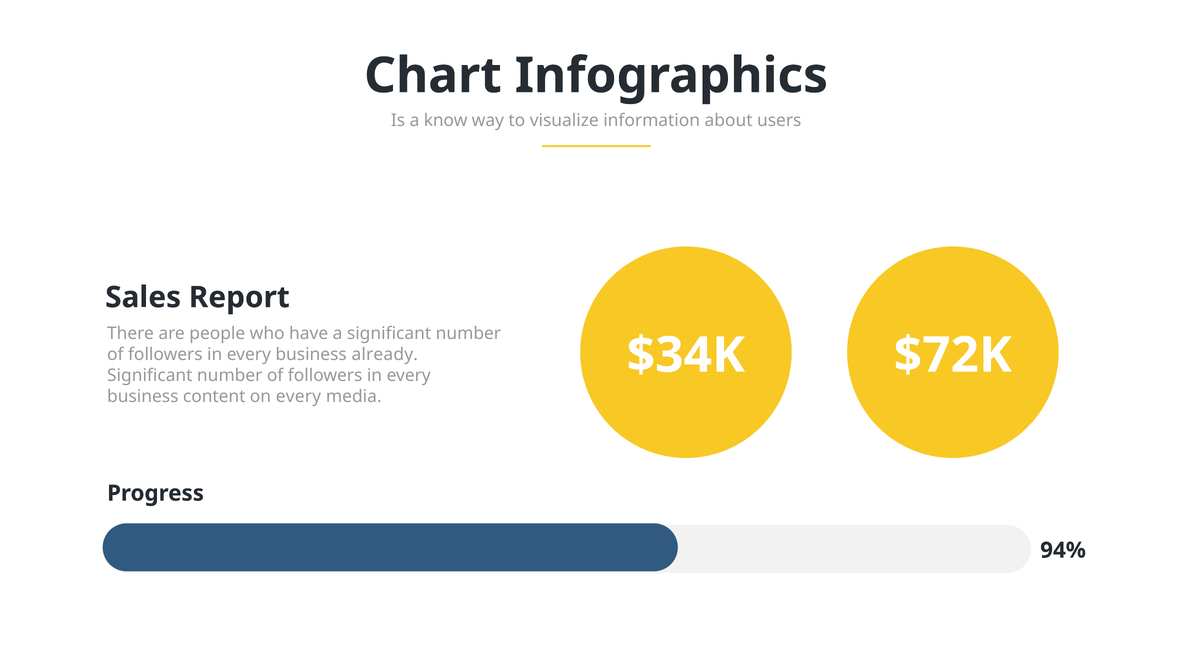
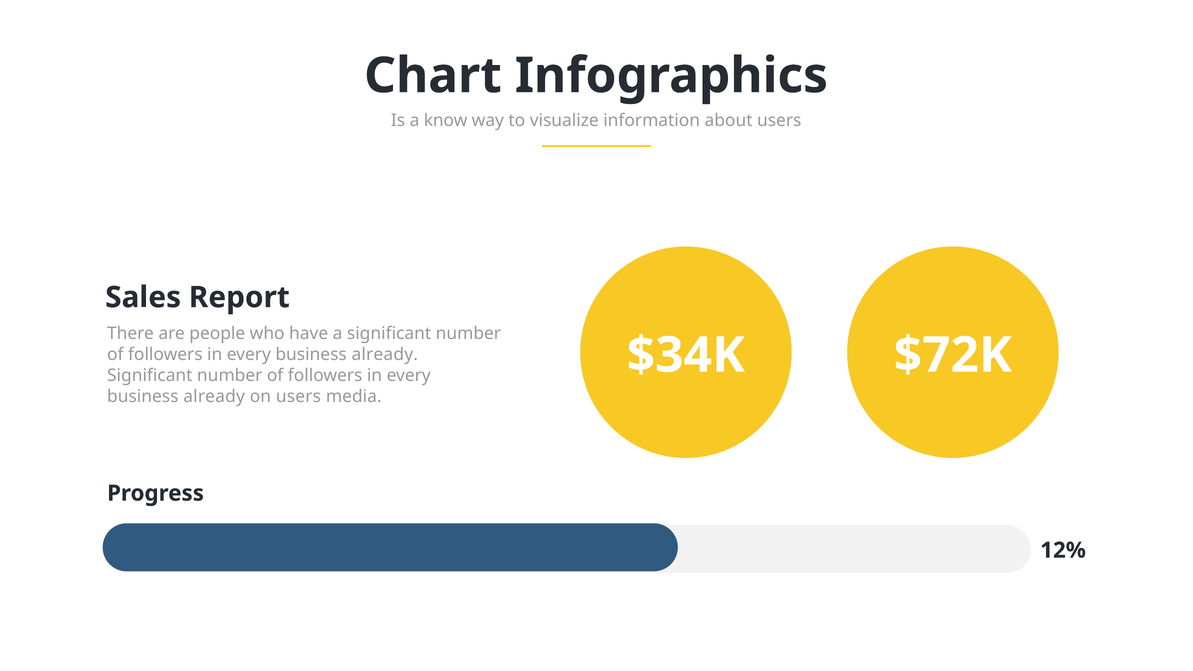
content: content -> already (214, 396)
on every: every -> users (298, 396)
94%: 94% -> 12% (1063, 550)
